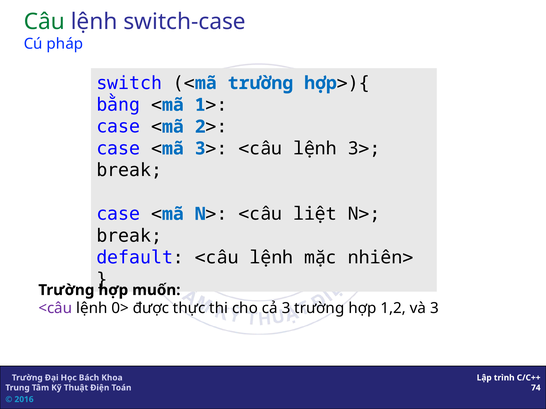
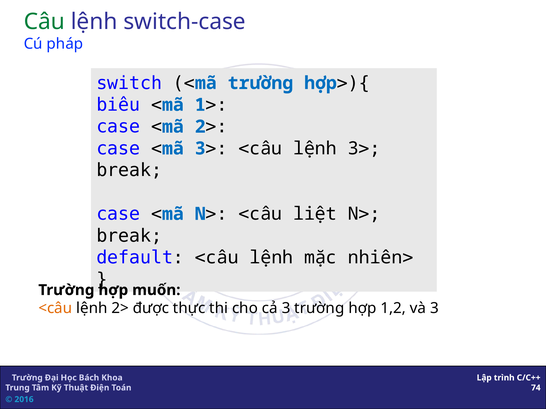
bằng: bằng -> biểu (118, 105)
<câu colour: purple -> orange (55, 309)
0>: 0> -> 2> (120, 309)
